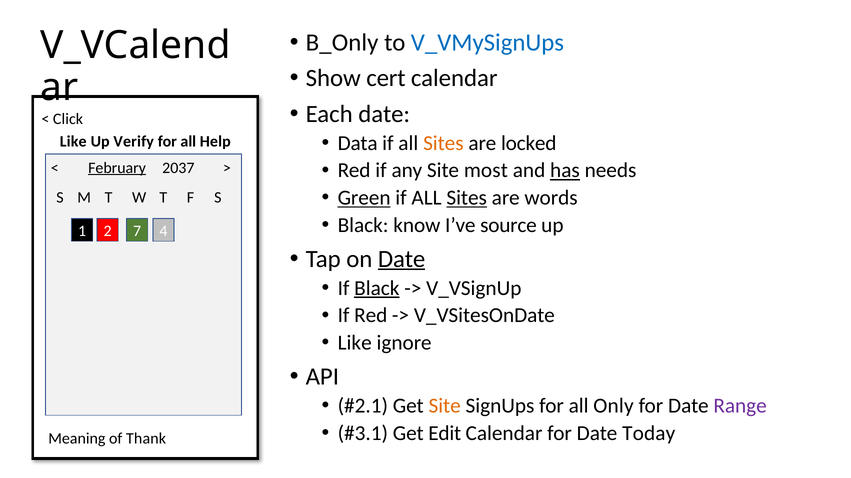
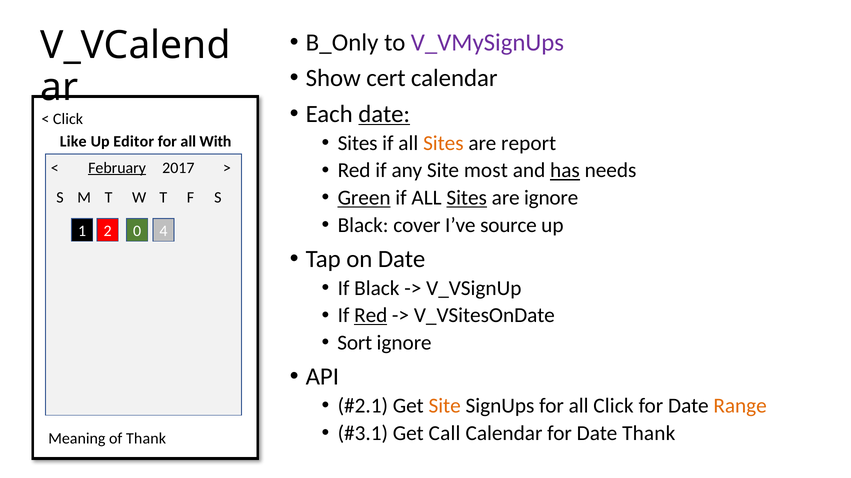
V_VMySignUps colour: blue -> purple (487, 43)
date underline: none -> present (384, 114)
Data: Data -> Sites (358, 143)
locked: locked -> report (529, 143)
Verify: Verify -> Editor (134, 142)
Help: Help -> With (215, 142)
2037: 2037 -> 2017 (178, 168)
are words: words -> ignore (551, 198)
know: know -> cover (417, 226)
7: 7 -> 0 (137, 231)
Date underline: present -> none (402, 259)
Black underline: present -> none (377, 289)
Red underline: none -> present (371, 316)
Like: Like -> Sort (355, 343)
all Only: Only -> Click (614, 406)
Range colour: purple -> orange (740, 406)
Edit: Edit -> Call (445, 434)
Date Today: Today -> Thank (649, 434)
